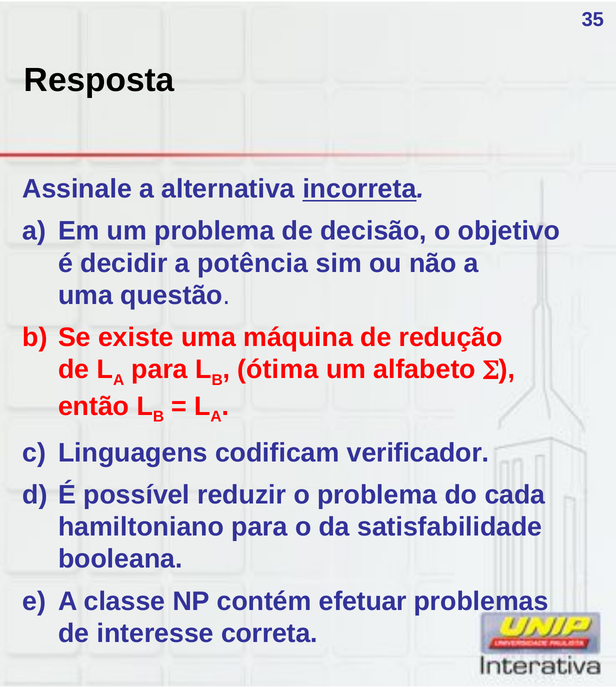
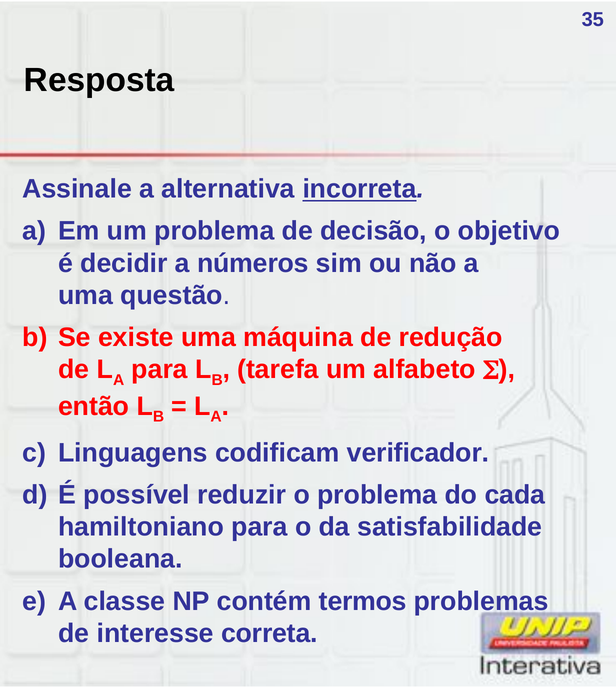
potência: potência -> números (253, 263)
ótima: ótima -> tarefa (278, 369)
efetuar: efetuar -> termos (363, 601)
